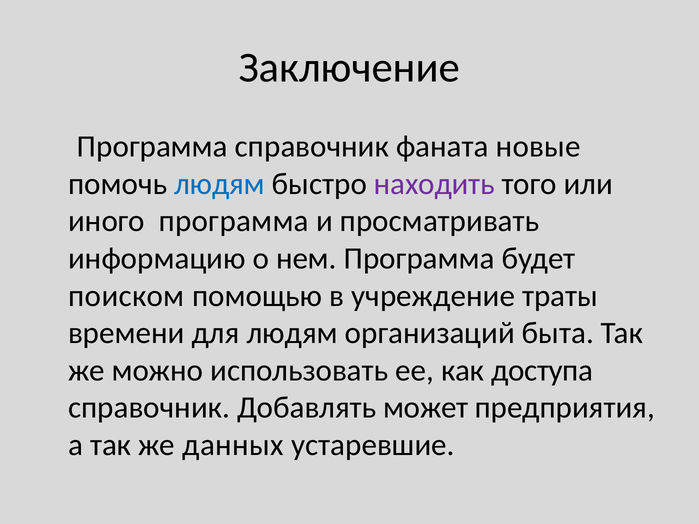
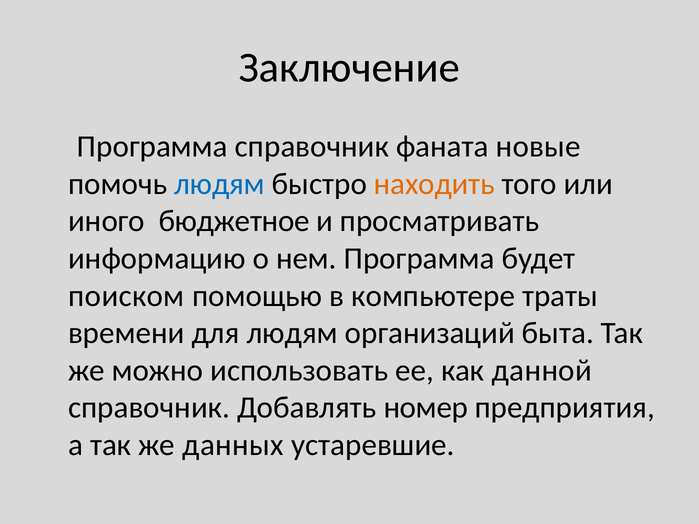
находить colour: purple -> orange (434, 184)
иного программа: программа -> бюджетное (234, 221)
учреждение: учреждение -> компьютере (433, 296)
доступа: доступа -> данной (542, 371)
может: может -> номер (426, 408)
